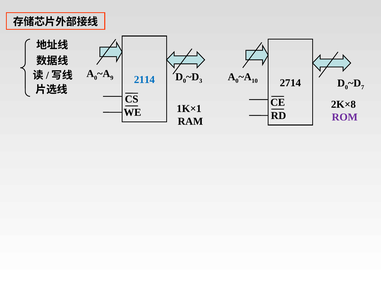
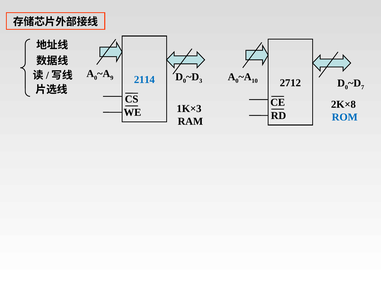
2714: 2714 -> 2712 (290, 83)
1K×1: 1K×1 -> 1K×3 (189, 109)
ROM colour: purple -> blue (345, 117)
